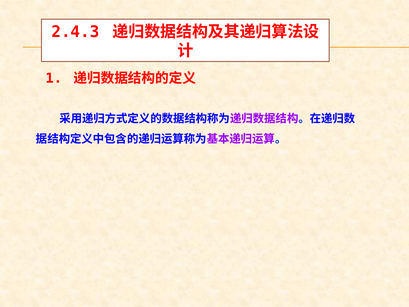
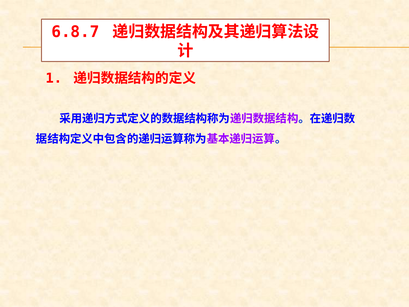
2.4.3: 2.4.3 -> 6.8.7 (75, 32)
